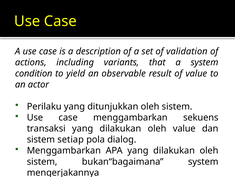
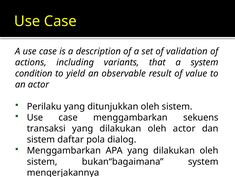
oleh value: value -> actor (184, 128)
setiap: setiap -> daftar (71, 139)
